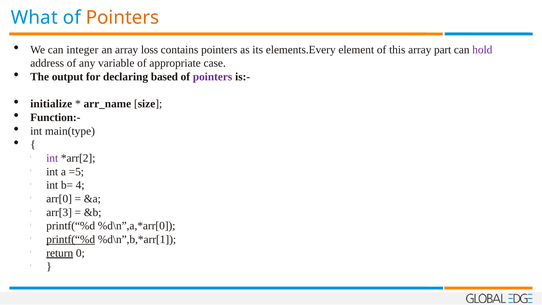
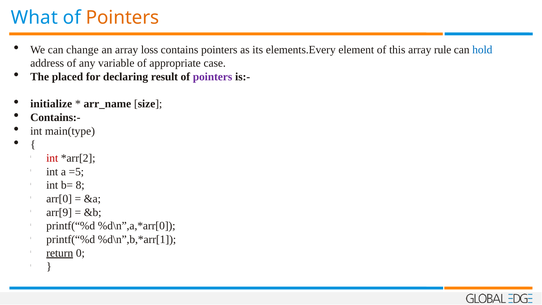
integer: integer -> change (82, 50)
part: part -> rule (443, 50)
hold colour: purple -> blue (482, 50)
output: output -> placed (68, 77)
based: based -> result (164, 77)
Function:-: Function:- -> Contains:- (55, 117)
int colour: purple -> red (52, 158)
4: 4 -> 8 (80, 185)
arr[3: arr[3 -> arr[9 (59, 212)
printf(“%d underline: present -> none (71, 239)
